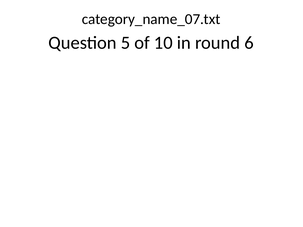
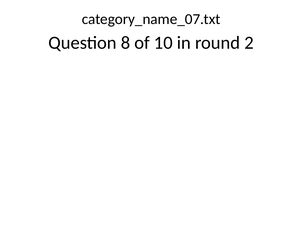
5: 5 -> 8 (126, 43)
6: 6 -> 2 (249, 43)
